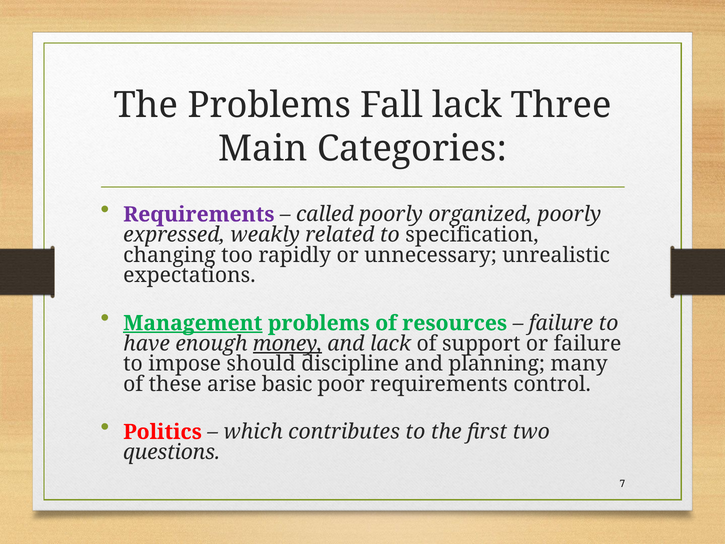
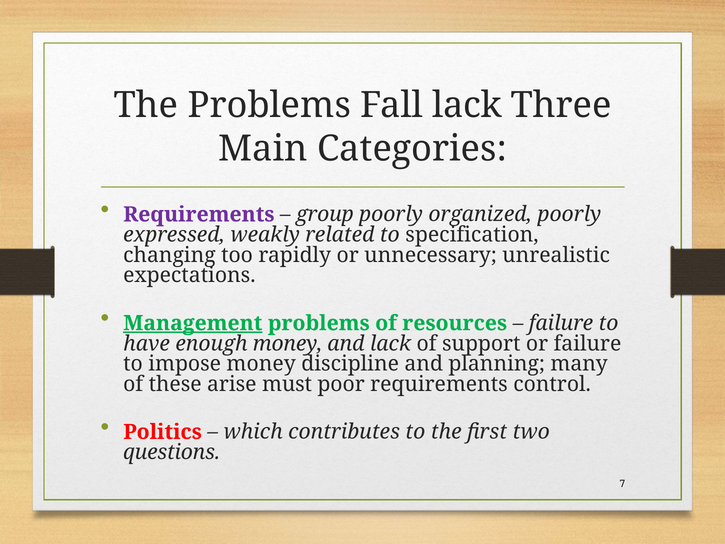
called: called -> group (325, 214)
money underline: present -> none (288, 343)
impose should: should -> money (261, 364)
basic: basic -> must (287, 384)
